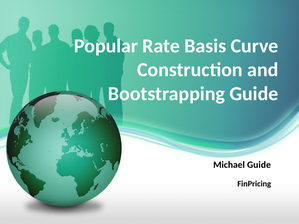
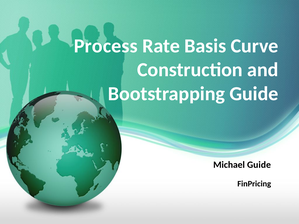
Popular: Popular -> Process (106, 46)
